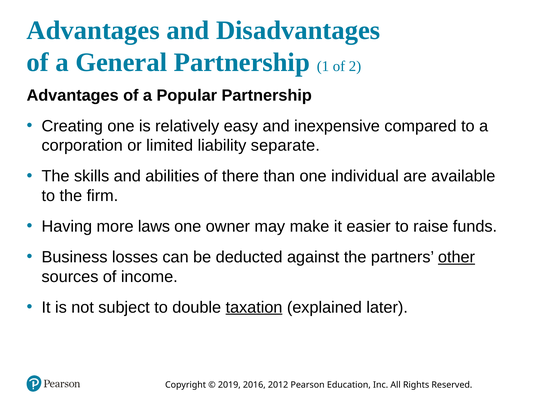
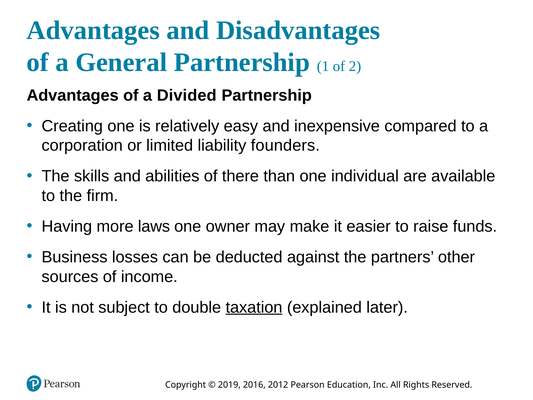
Popular: Popular -> Divided (187, 95)
separate: separate -> founders (285, 145)
other underline: present -> none (456, 257)
